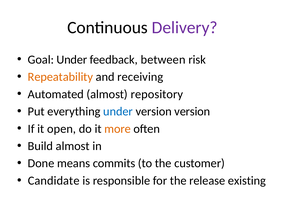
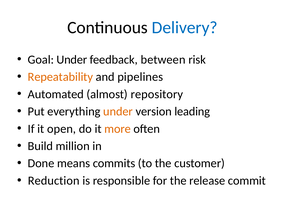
Delivery colour: purple -> blue (185, 28)
receiving: receiving -> pipelines (140, 77)
under colour: blue -> orange (118, 111)
version version: version -> leading (192, 111)
Build almost: almost -> million (73, 146)
Candidate: Candidate -> Reduction (54, 180)
existing: existing -> commit (247, 180)
